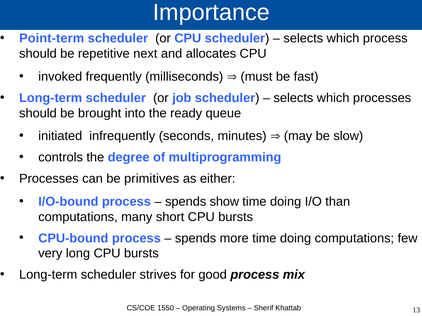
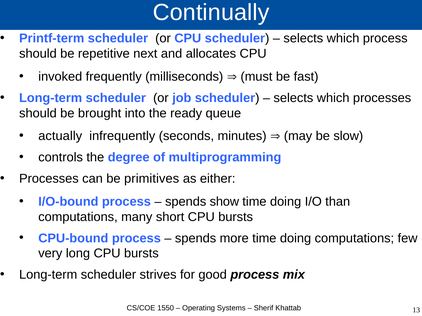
Importance: Importance -> Continually (211, 13)
Point-term: Point-term -> Printf-term (52, 38)
initiated: initiated -> actually (60, 136)
